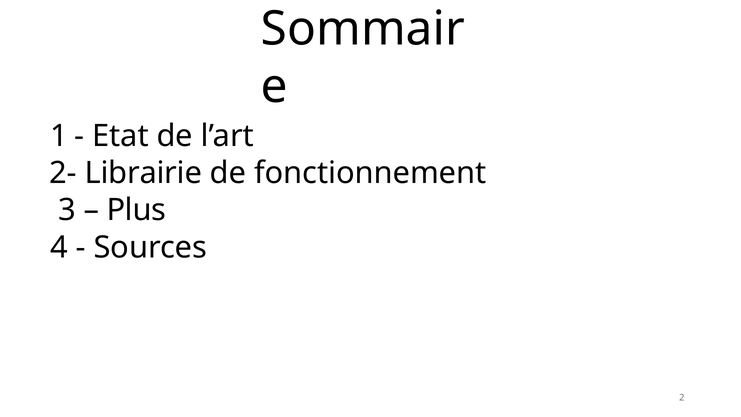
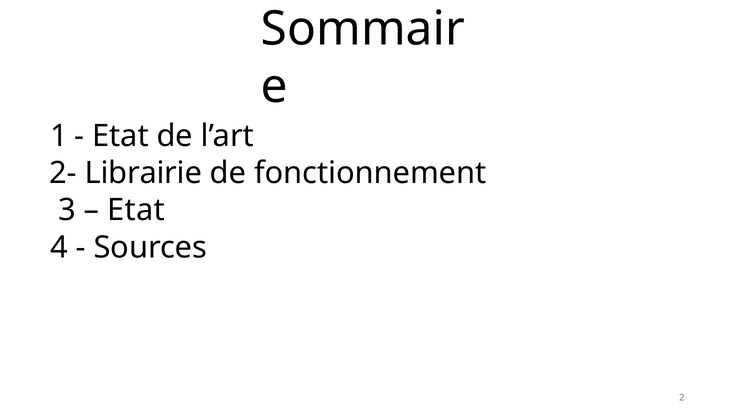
Plus: Plus -> Etat (136, 210)
